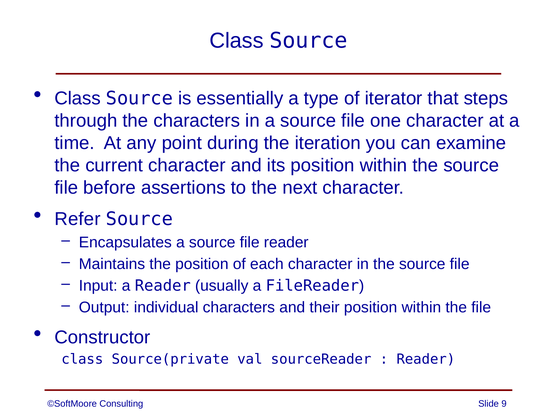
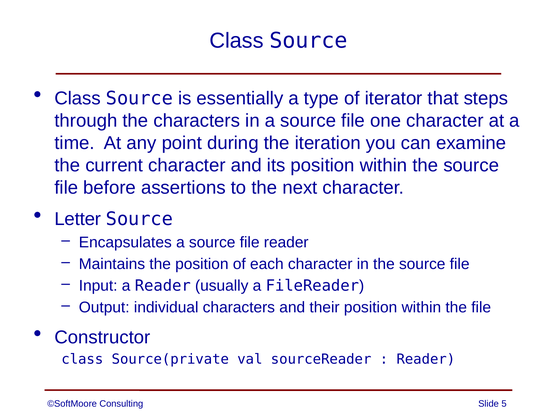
Refer: Refer -> Letter (78, 219)
9: 9 -> 5 (504, 404)
